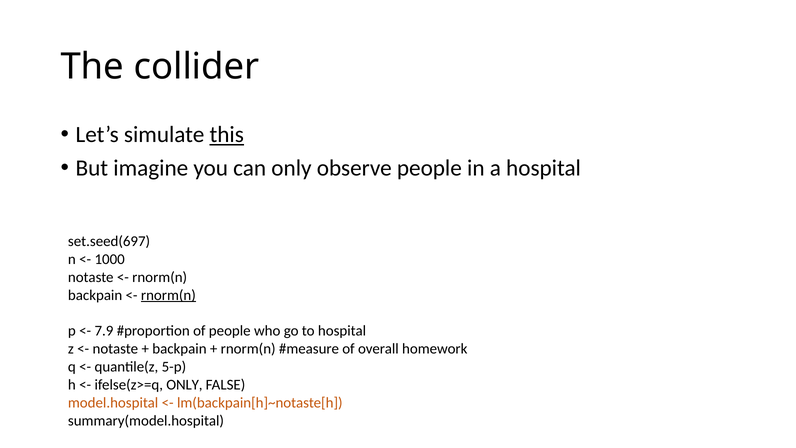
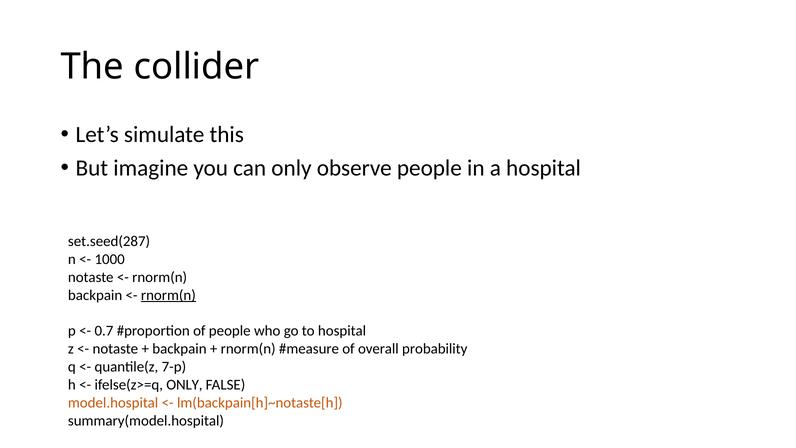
this underline: present -> none (227, 135)
set.seed(697: set.seed(697 -> set.seed(287 (109, 241)
7.9: 7.9 -> 0.7 (104, 331)
homework: homework -> probability (435, 349)
5-p: 5-p -> 7-p (174, 367)
